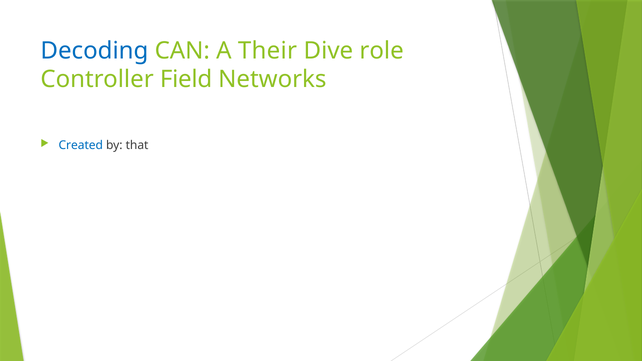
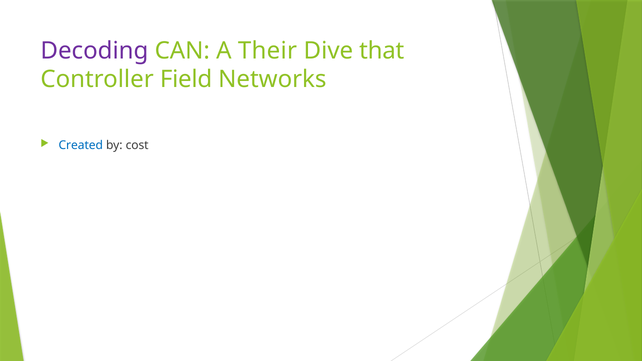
Decoding colour: blue -> purple (94, 51)
role: role -> that (382, 51)
that: that -> cost (137, 145)
